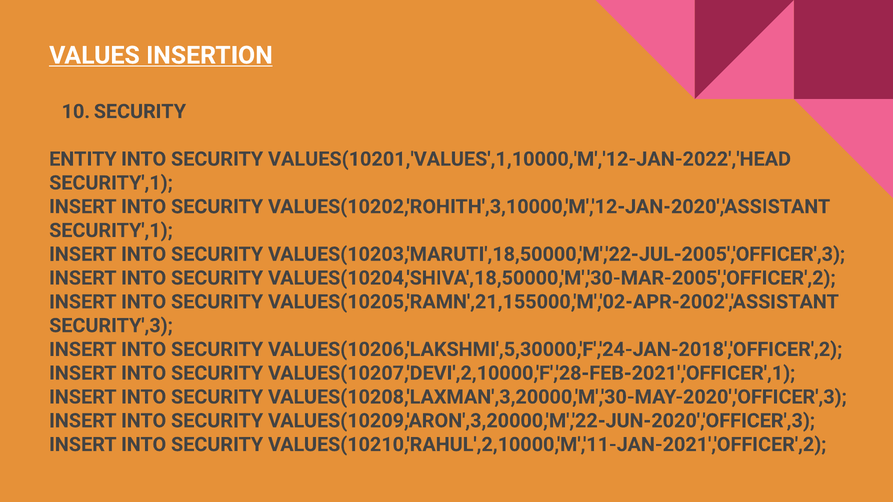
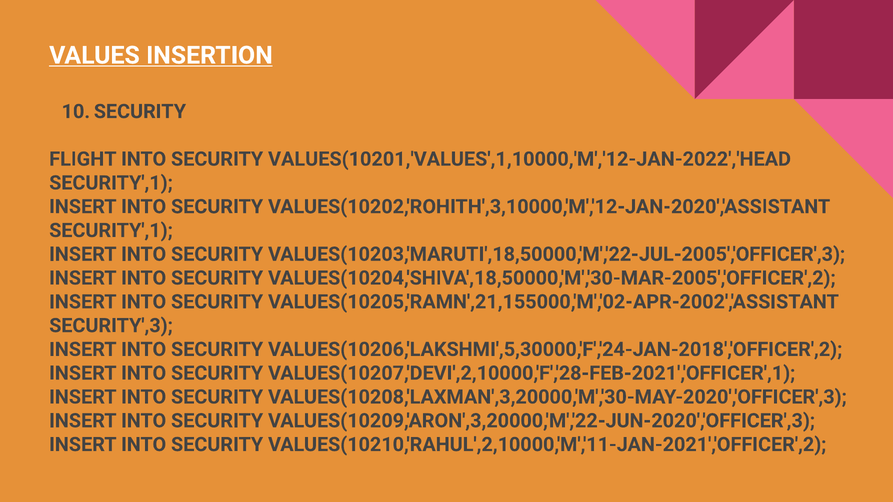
ENTITY: ENTITY -> FLIGHT (83, 159)
